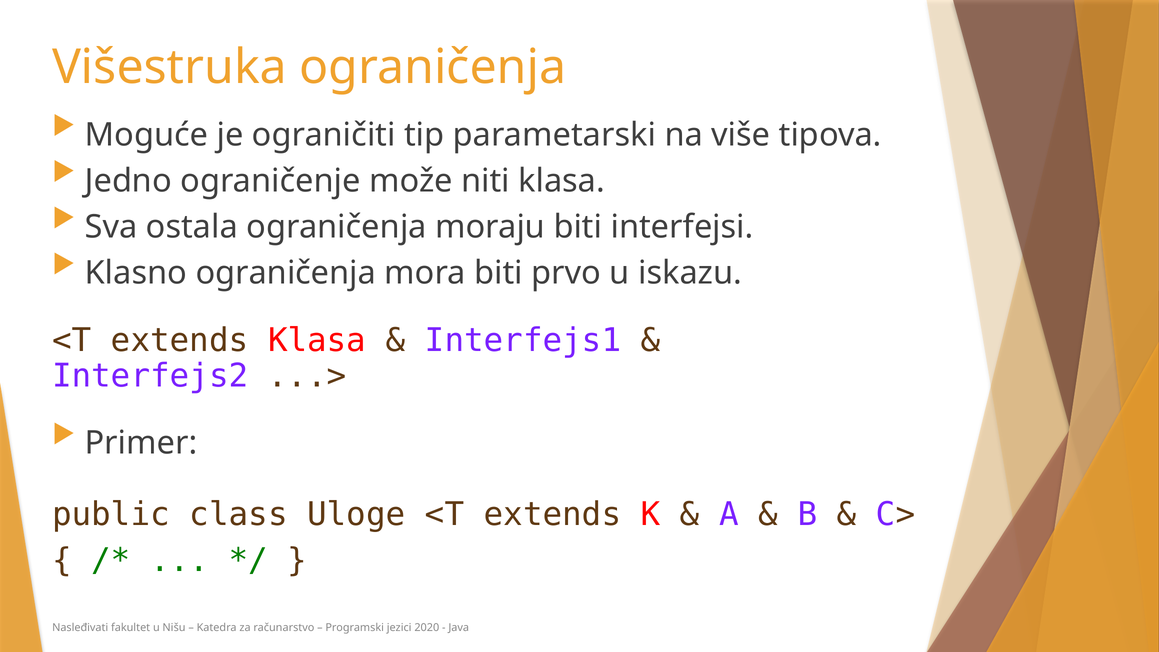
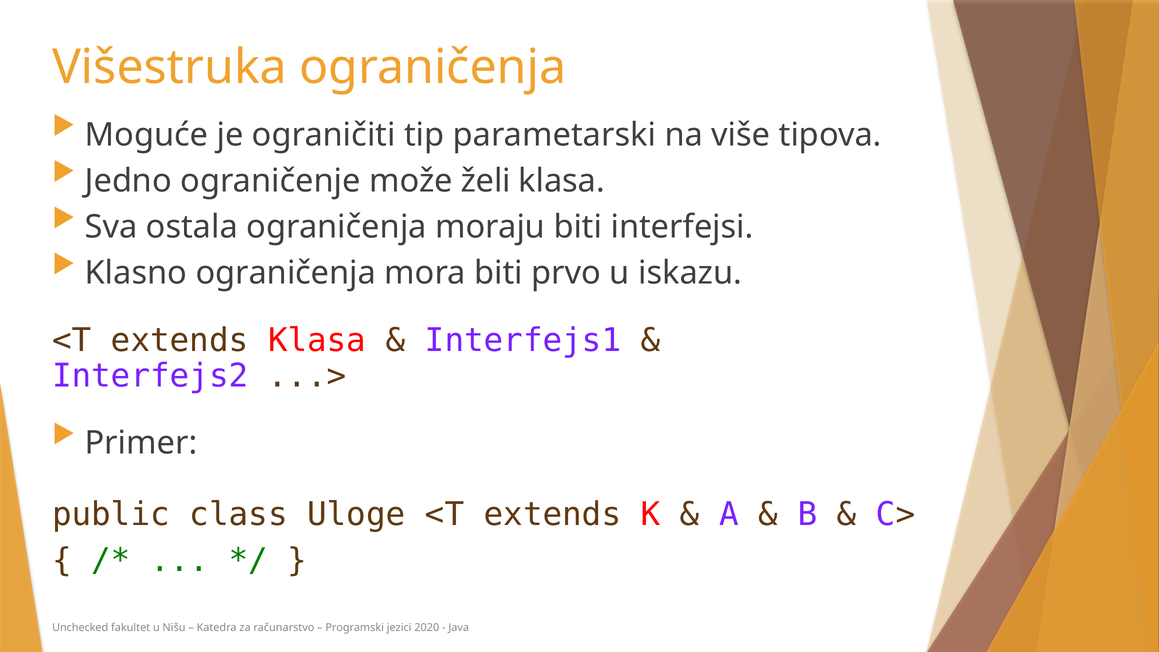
niti: niti -> želi (486, 181)
Nasleđivati: Nasleđivati -> Unchecked (80, 628)
